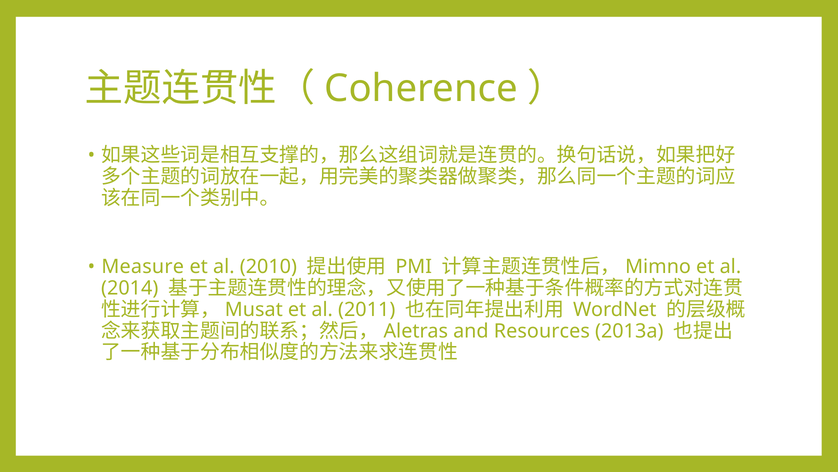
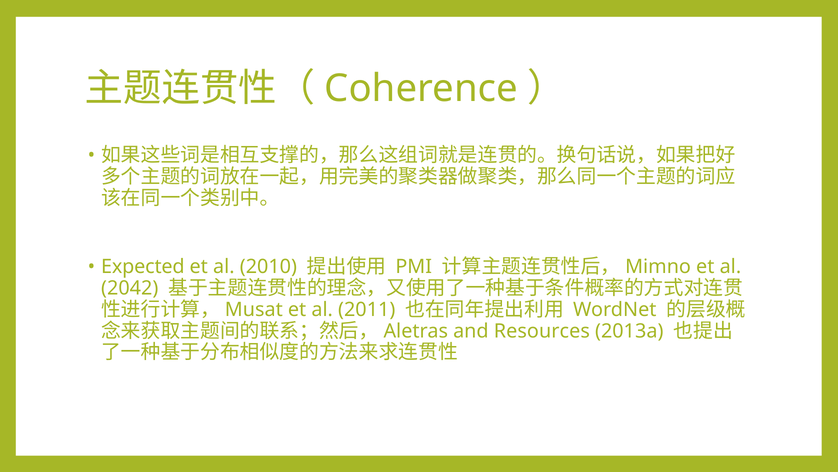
Measure: Measure -> Expected (143, 266)
2014: 2014 -> 2042 (130, 288)
